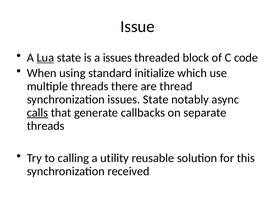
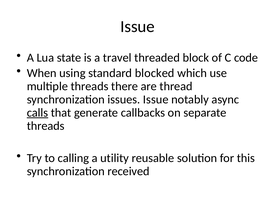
Lua underline: present -> none (45, 58)
a issues: issues -> travel (117, 58)
initialize: initialize -> blocked (155, 73)
issues State: State -> Issue (156, 100)
